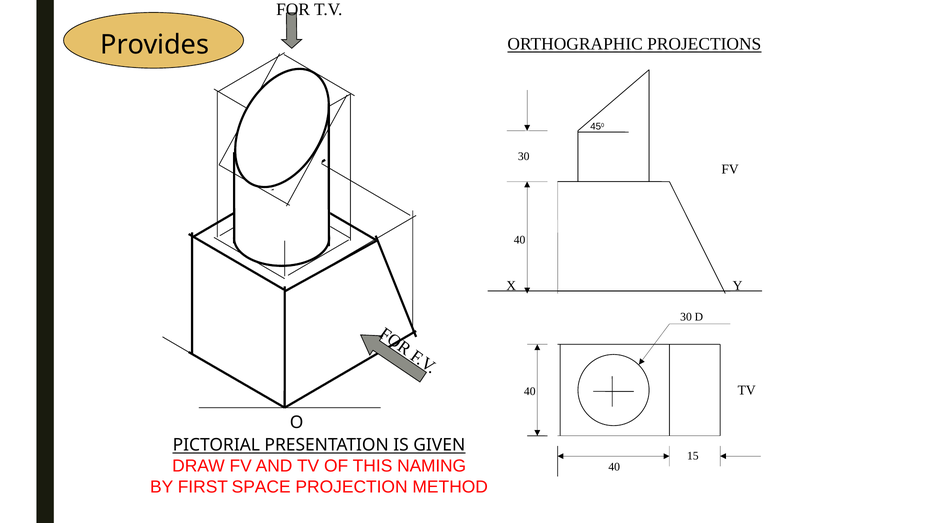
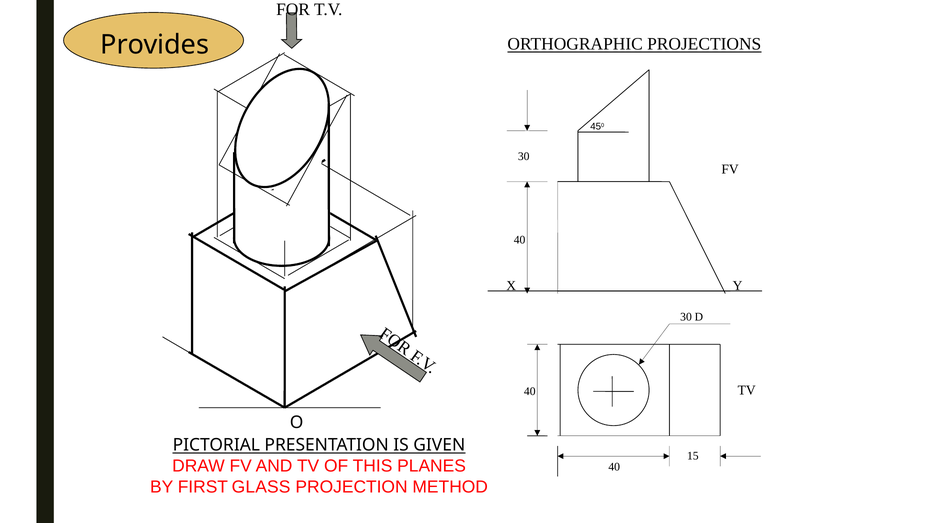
NAMING: NAMING -> PLANES (432, 466)
SPACE: SPACE -> GLASS (261, 487)
